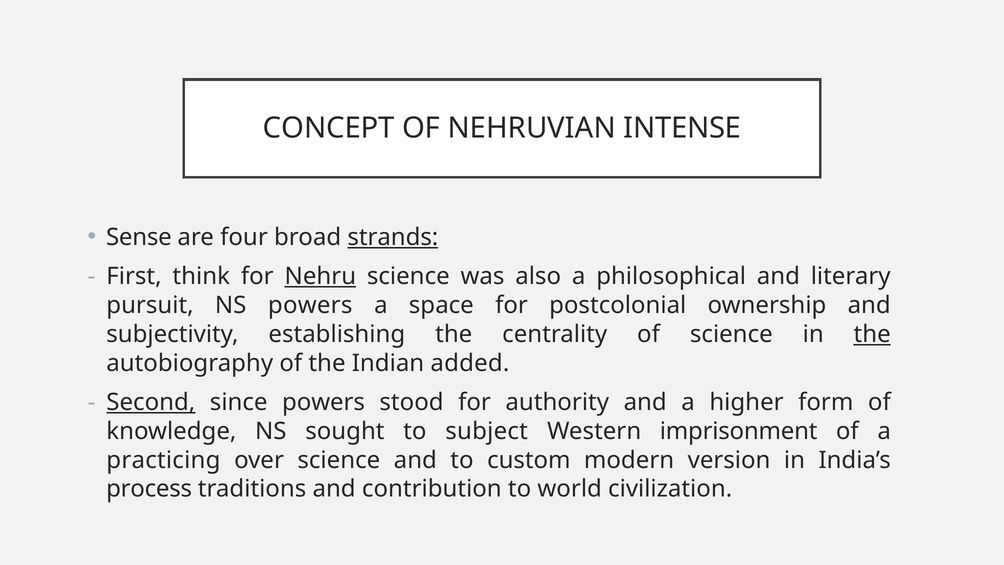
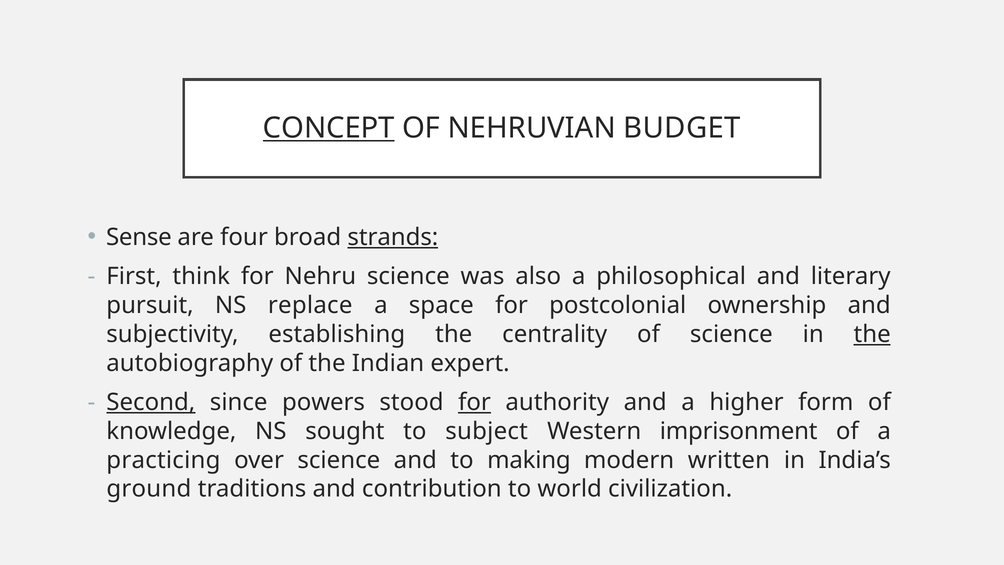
CONCEPT underline: none -> present (329, 128)
INTENSE: INTENSE -> BUDGET (682, 128)
Nehru underline: present -> none (320, 276)
NS powers: powers -> replace (310, 305)
added: added -> expert (470, 363)
for underline: none -> present (475, 402)
custom: custom -> making (529, 460)
version: version -> written (729, 460)
process: process -> ground (149, 489)
